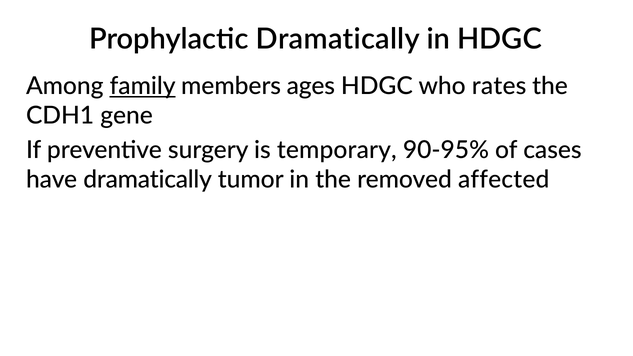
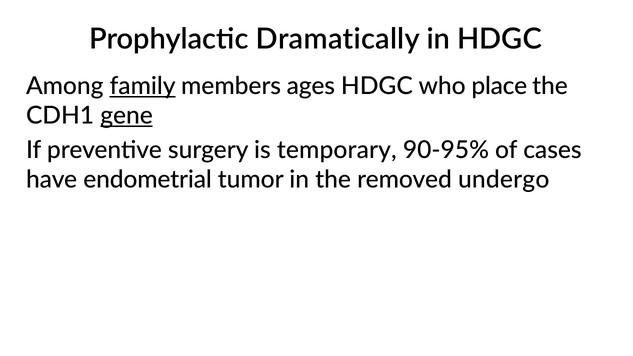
rates: rates -> place (499, 86)
gene underline: none -> present (127, 116)
have dramatically: dramatically -> endometrial (148, 180)
affected: affected -> undergo (504, 180)
